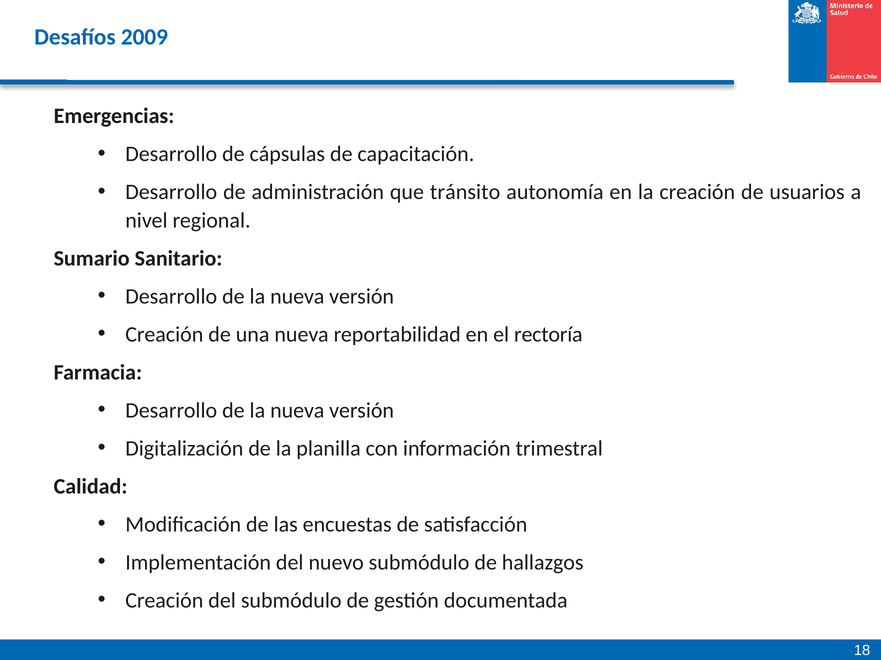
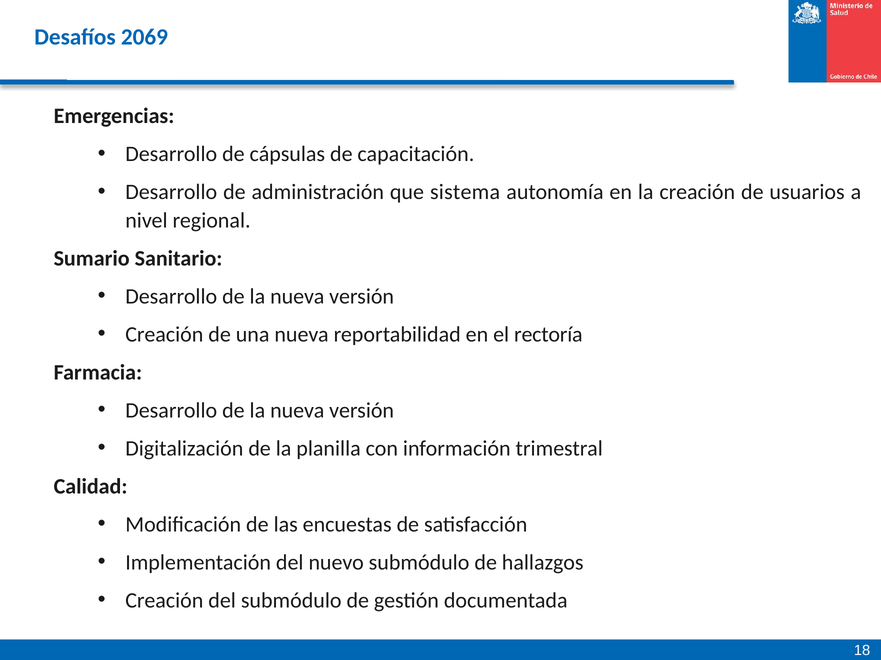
2009: 2009 -> 2069 (144, 37)
tránsito: tránsito -> sistema (465, 192)
